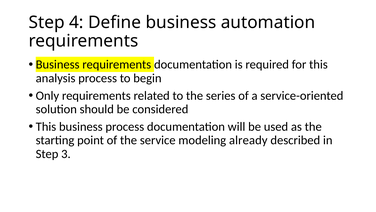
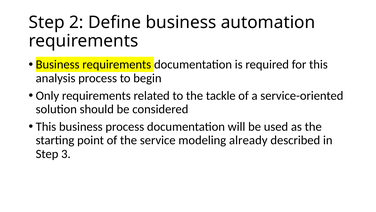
4: 4 -> 2 (76, 22)
series: series -> tackle (221, 95)
